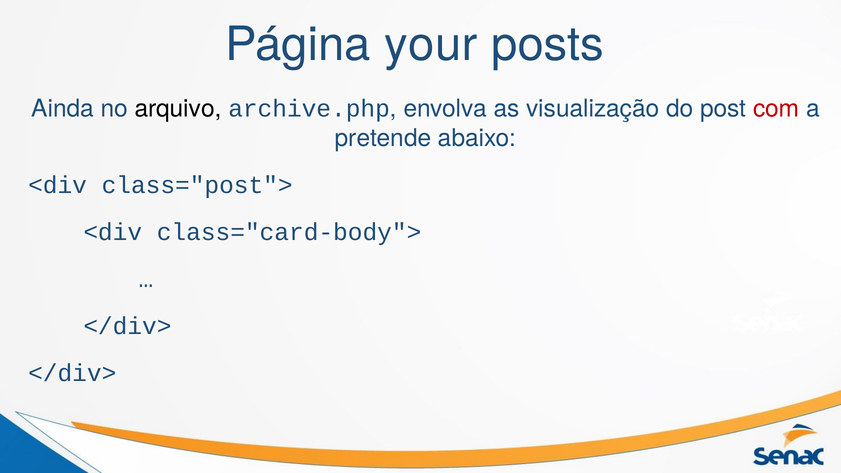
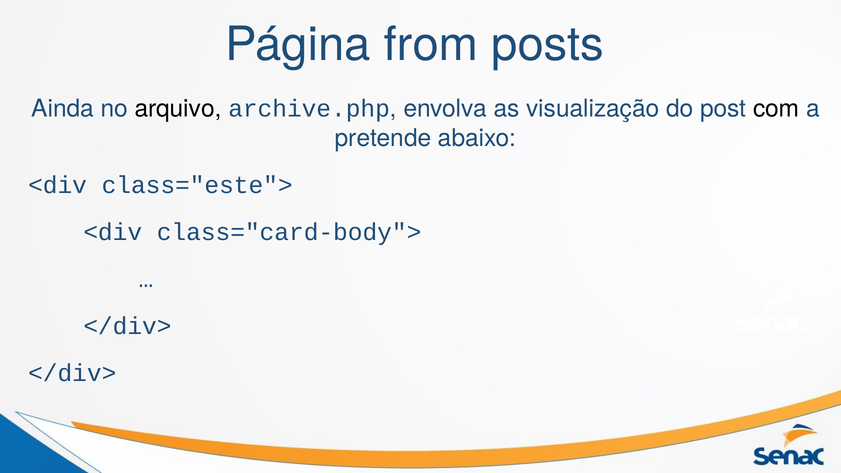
your: your -> from (431, 45)
com colour: red -> black (776, 109)
class="post">: class="post"> -> class="este"> (197, 185)
